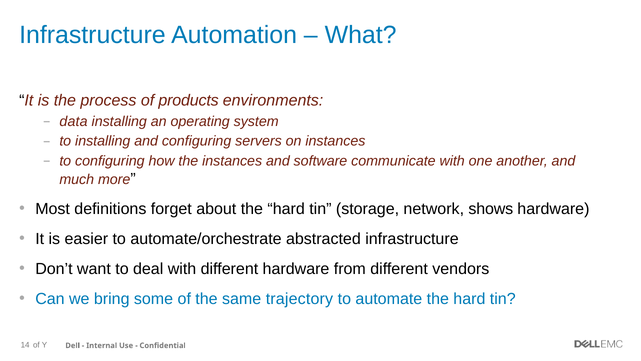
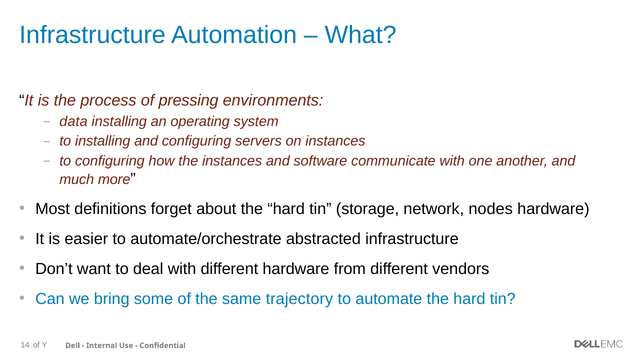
products: products -> pressing (189, 100)
shows: shows -> nodes (491, 209)
